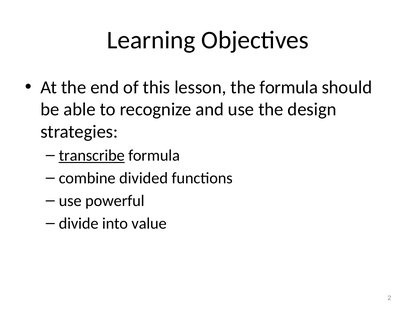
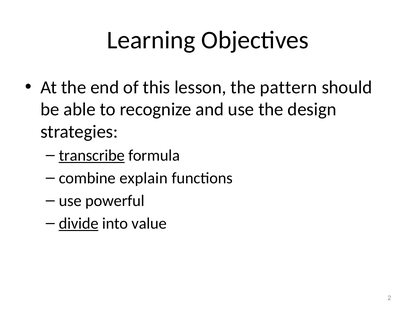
the formula: formula -> pattern (289, 87)
divided: divided -> explain (144, 178)
divide underline: none -> present (79, 224)
